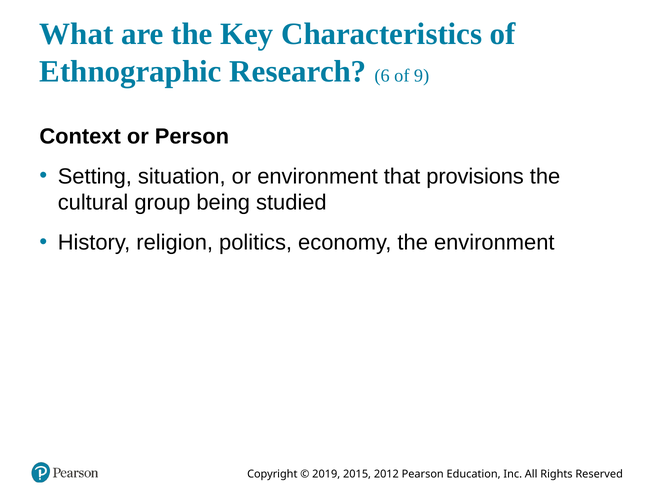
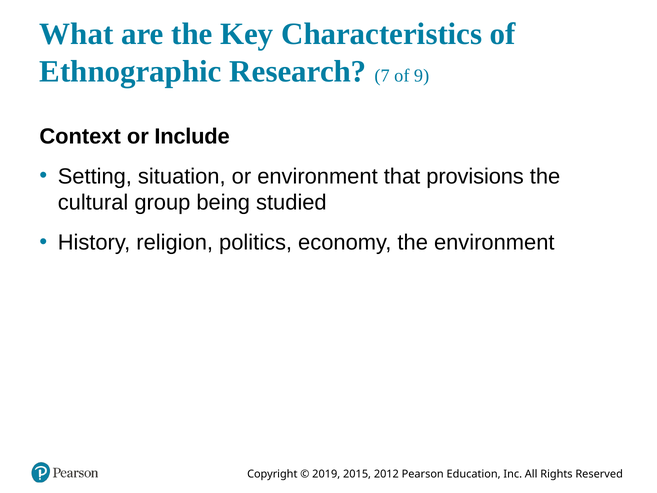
6: 6 -> 7 (382, 75)
Person: Person -> Include (192, 136)
